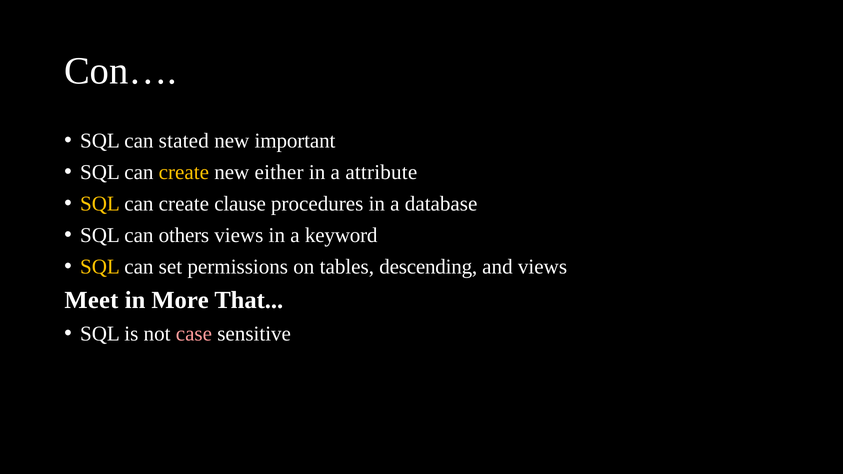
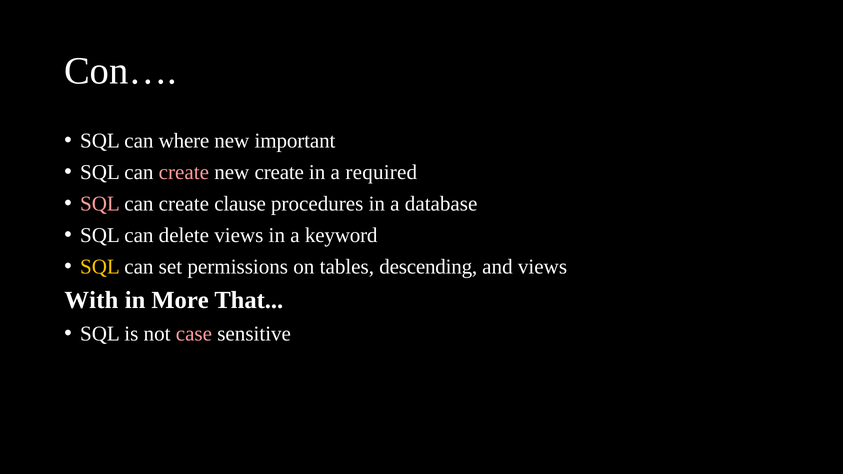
stated: stated -> where (184, 141)
create colour: yellow -> pink (184, 172)
new either: either -> create (279, 172)
attribute: attribute -> required (381, 172)
SQL colour: yellow -> pink (100, 204)
others: others -> delete (184, 235)
Meet: Meet -> With (91, 300)
